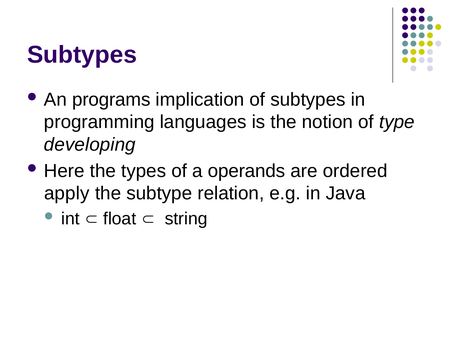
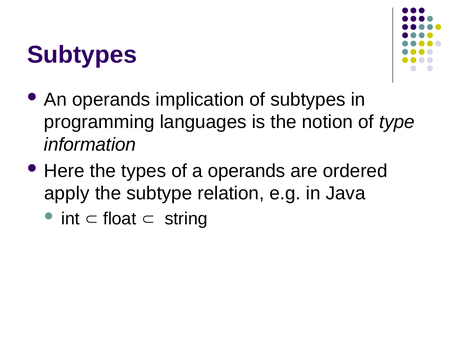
An programs: programs -> operands (111, 100)
developing: developing -> information (90, 145)
